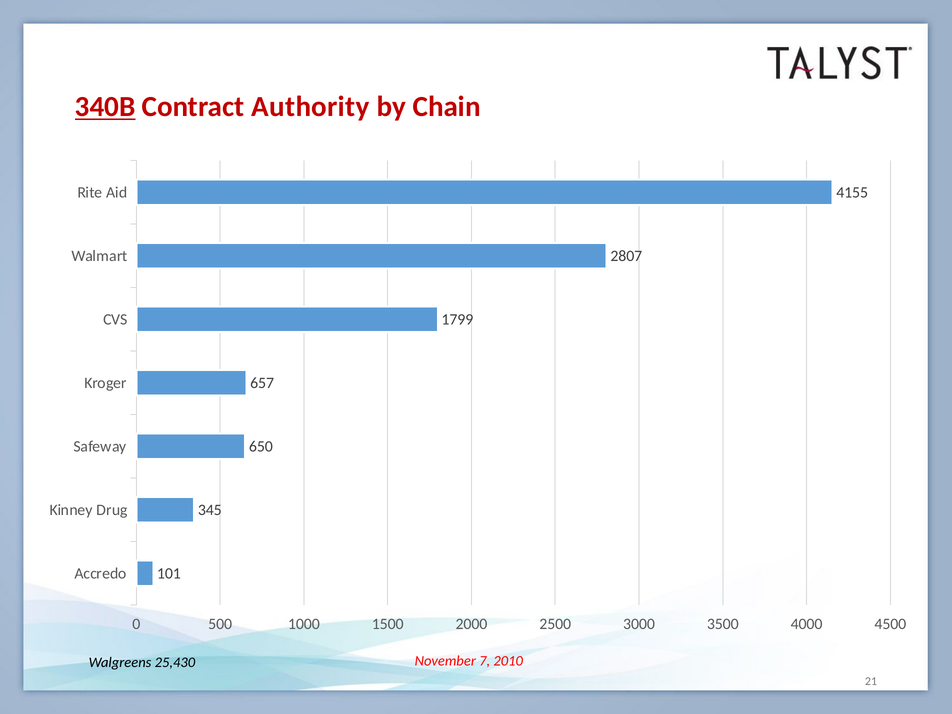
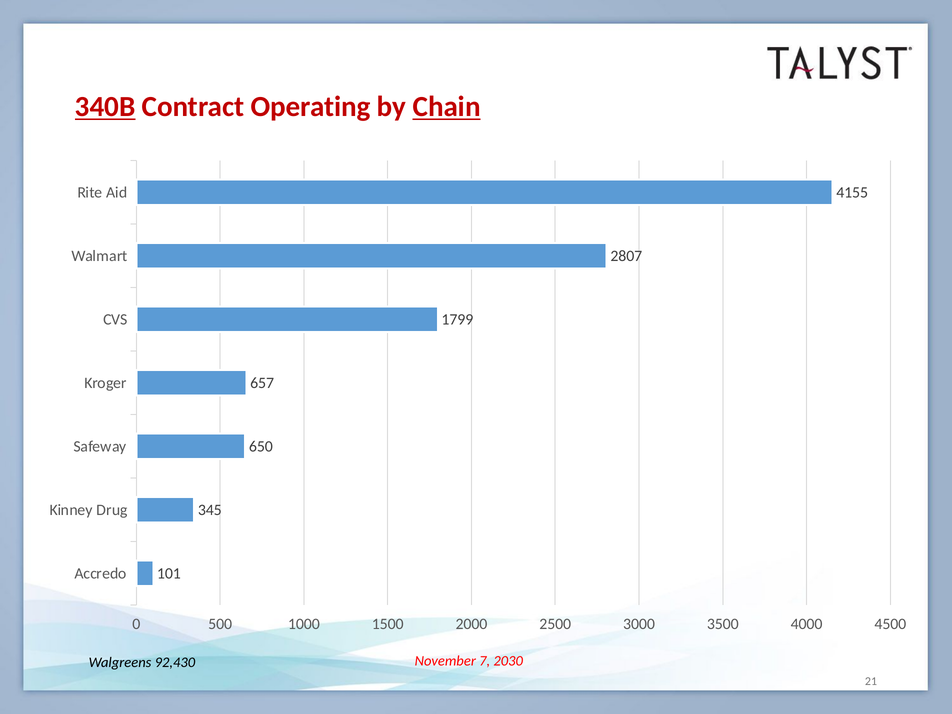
Authority: Authority -> Operating (311, 107)
Chain underline: none -> present (447, 107)
25,430: 25,430 -> 92,430 (175, 663)
2010: 2010 -> 2030 (508, 661)
